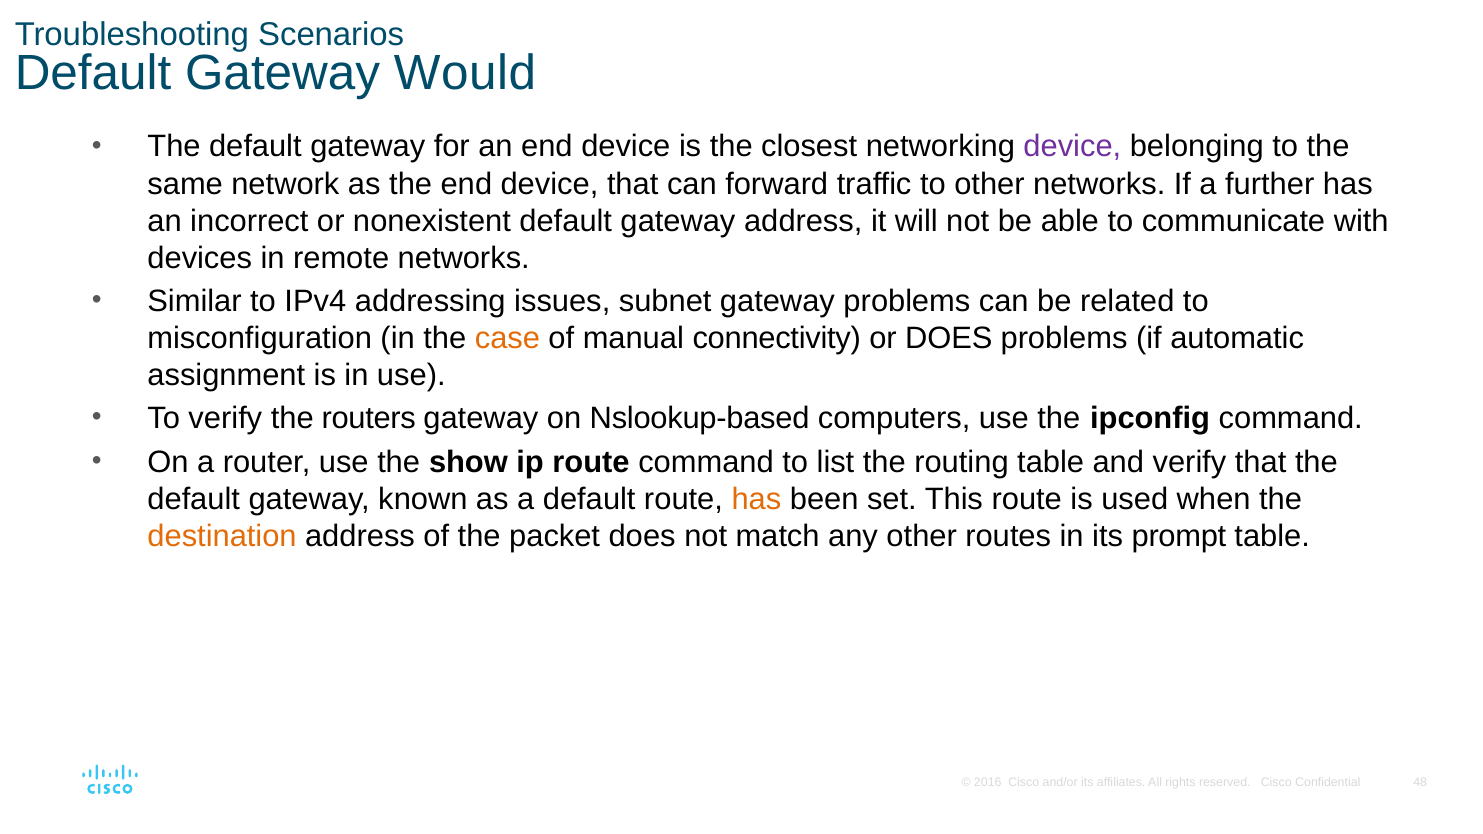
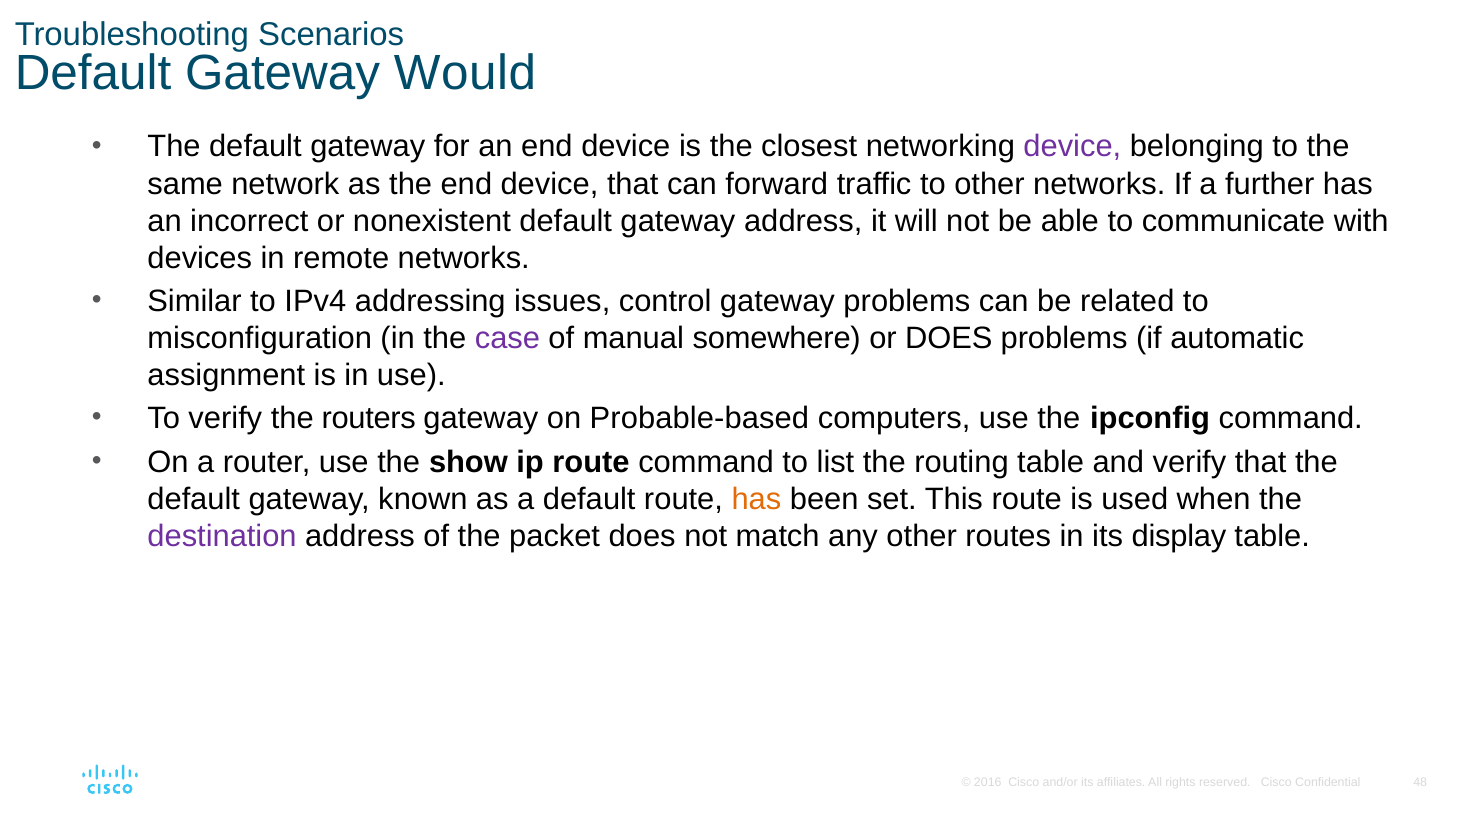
subnet: subnet -> control (665, 301)
case colour: orange -> purple (507, 338)
connectivity: connectivity -> somewhere (777, 338)
Nslookup-based: Nslookup-based -> Probable-based (699, 419)
destination colour: orange -> purple (222, 536)
prompt: prompt -> display (1179, 536)
